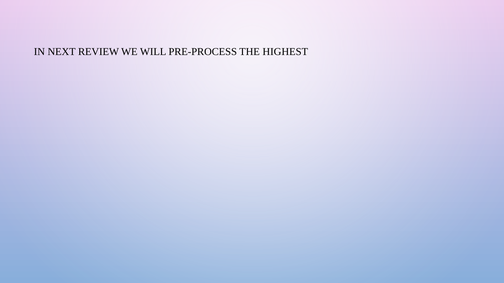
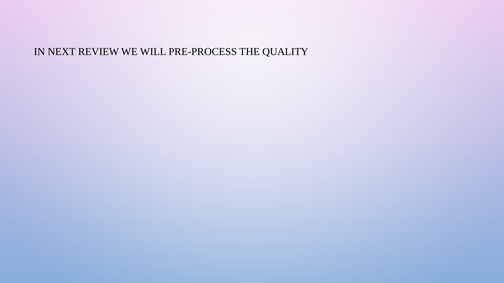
HIGHEST: HIGHEST -> QUALITY (285, 52)
